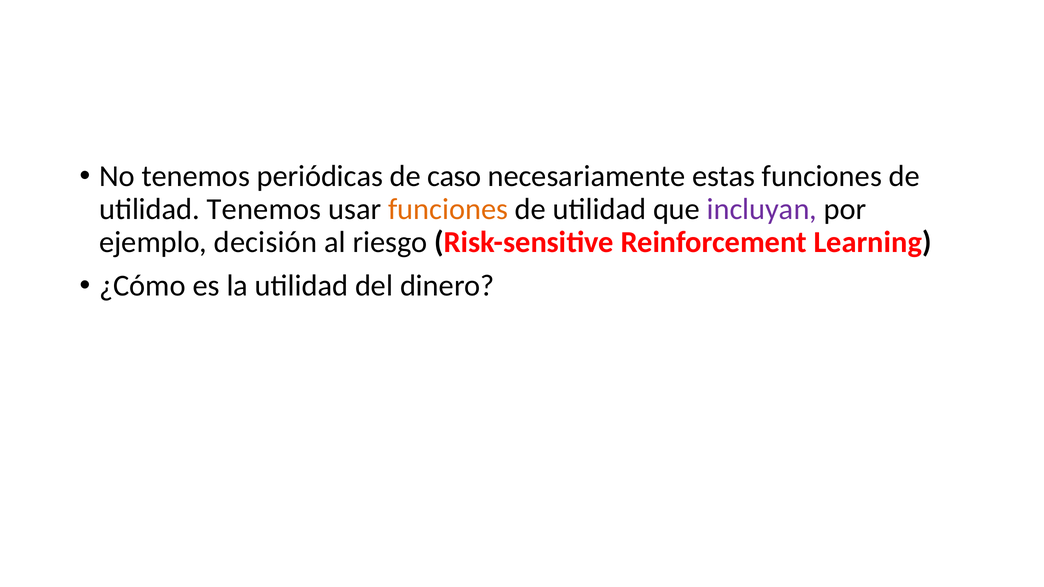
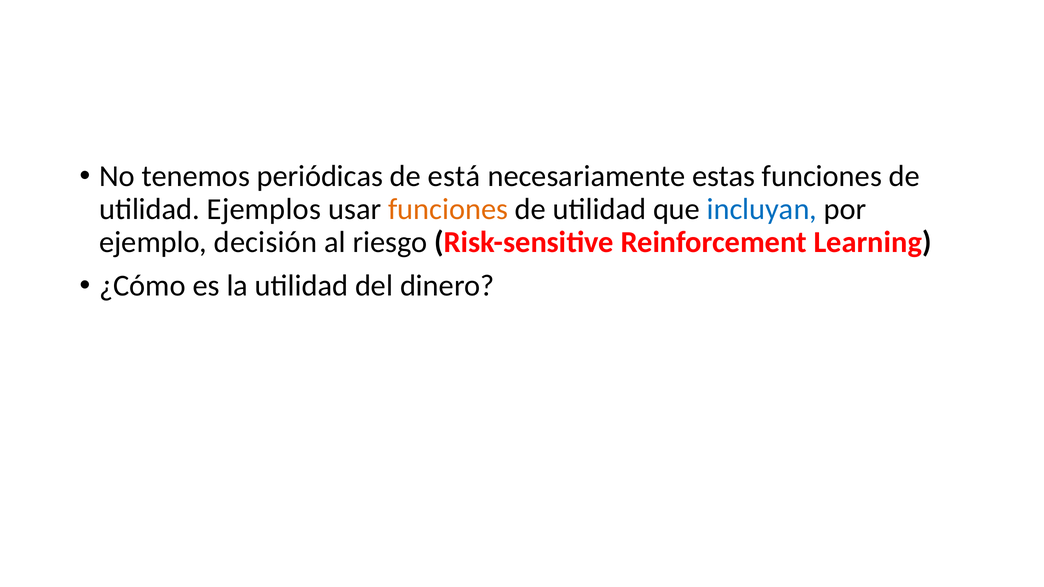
caso: caso -> está (454, 177)
utilidad Tenemos: Tenemos -> Ejemplos (264, 209)
incluyan colour: purple -> blue (762, 209)
